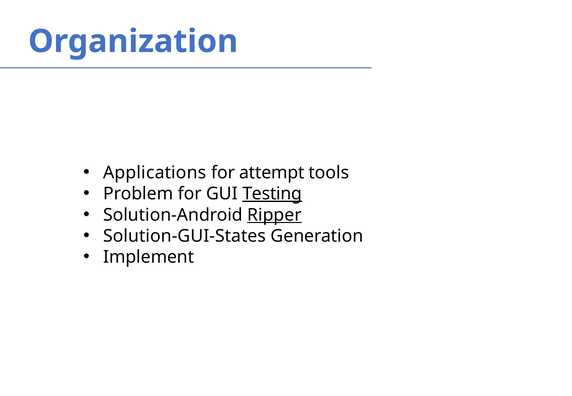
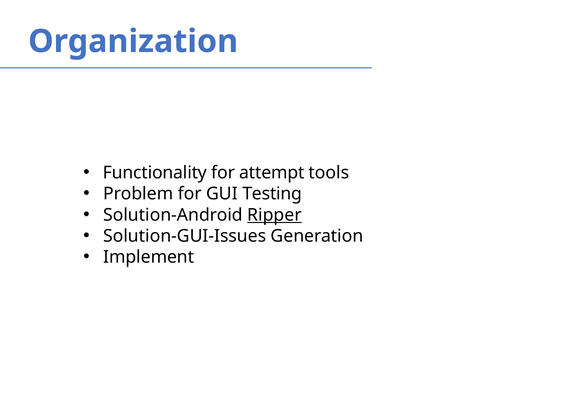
Applications: Applications -> Functionality (155, 173)
Testing underline: present -> none (272, 194)
Solution-GUI-States: Solution-GUI-States -> Solution-GUI-Issues (185, 236)
